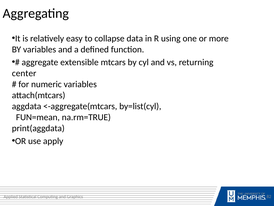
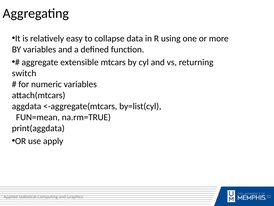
center: center -> switch (24, 73)
